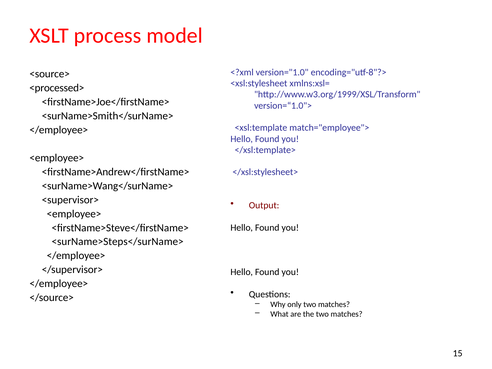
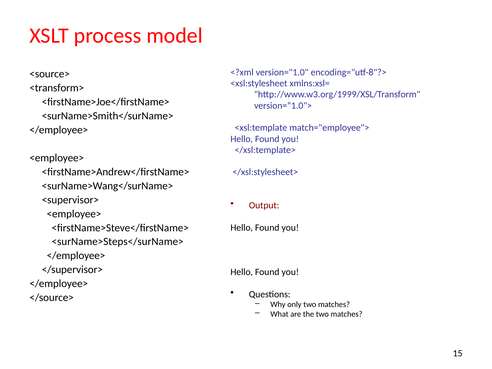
<processed>: <processed> -> <transform> (57, 88)
